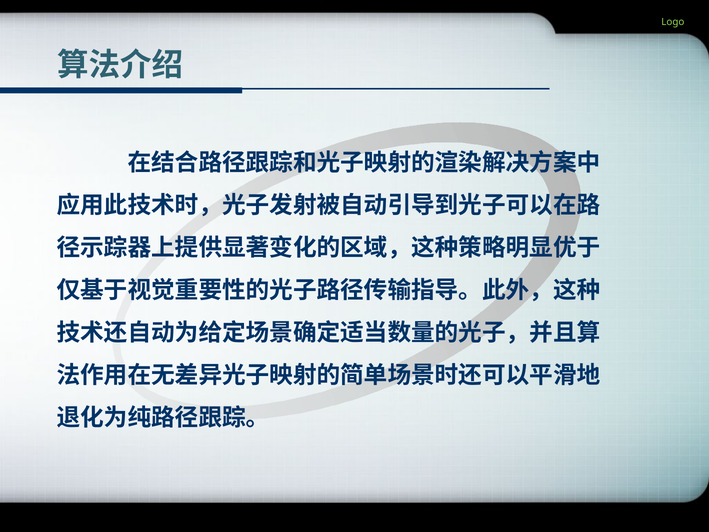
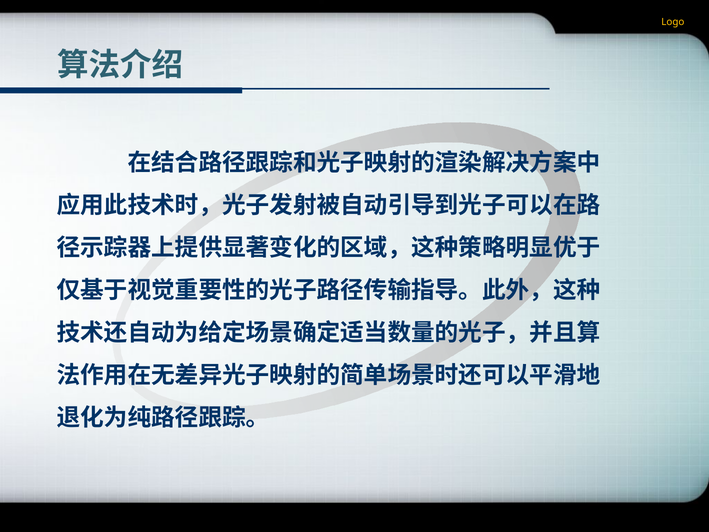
Logo colour: light green -> yellow (673, 22)
